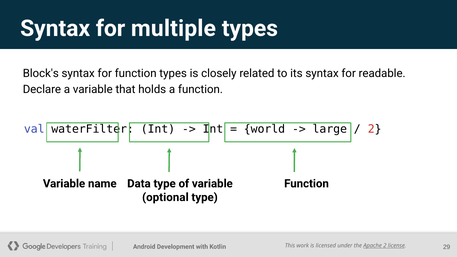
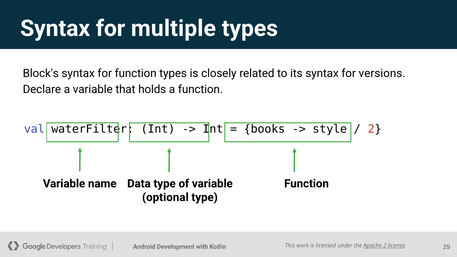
readable: readable -> versions (382, 74)
world: world -> books (264, 129)
large: large -> style (330, 129)
